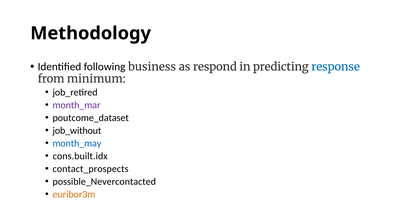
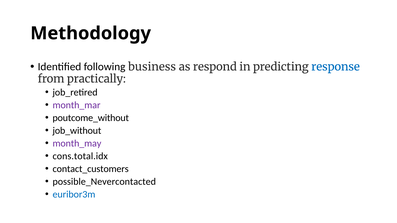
minimum: minimum -> practically (96, 79)
poutcome_dataset: poutcome_dataset -> poutcome_without (91, 118)
month_may colour: blue -> purple (77, 144)
cons.built.idx: cons.built.idx -> cons.total.idx (80, 156)
contact_prospects: contact_prospects -> contact_customers (91, 169)
euribor3m colour: orange -> blue (74, 195)
